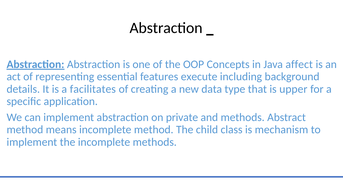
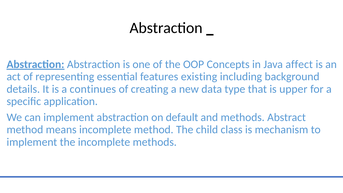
execute: execute -> existing (199, 77)
facilitates: facilitates -> continues (93, 89)
private: private -> default (182, 117)
